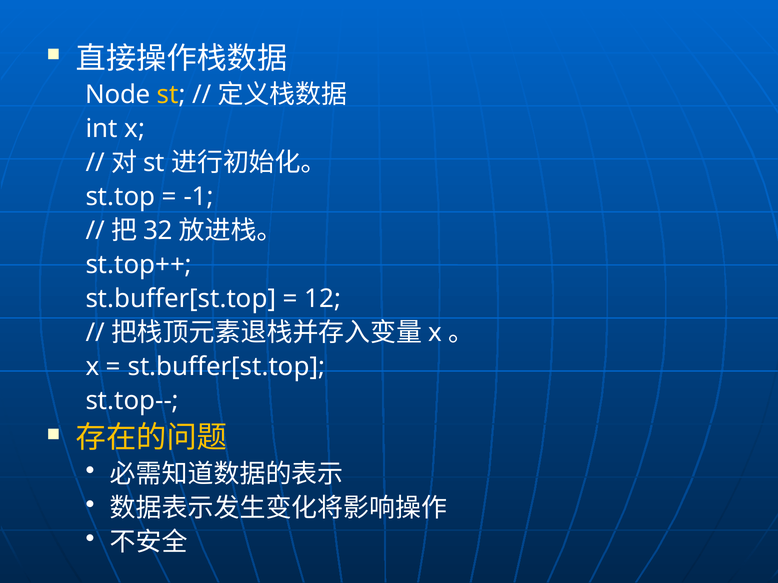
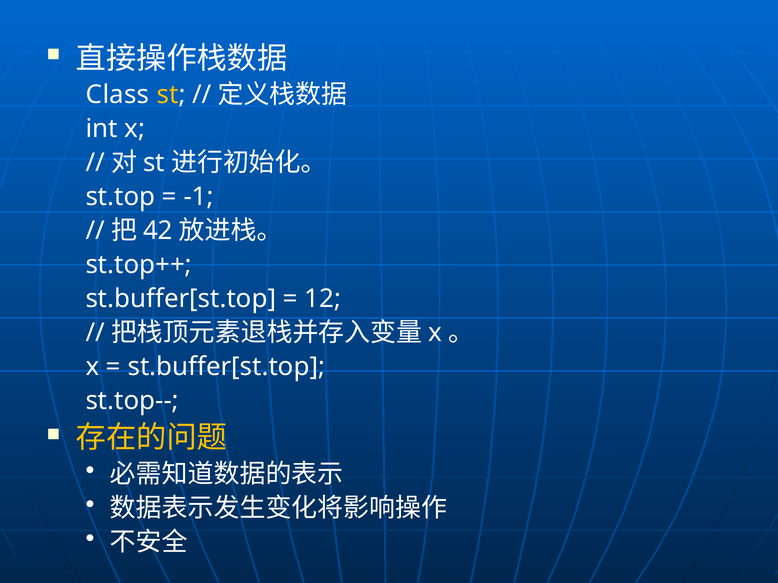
Node: Node -> Class (118, 95)
32: 32 -> 42 (158, 231)
